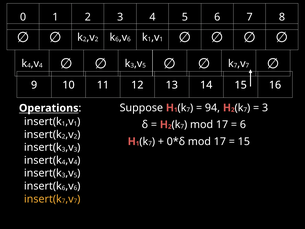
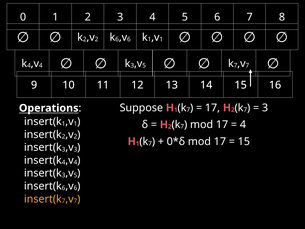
94: 94 -> 17 (212, 108)
6: 6 -> 4 (243, 124)
